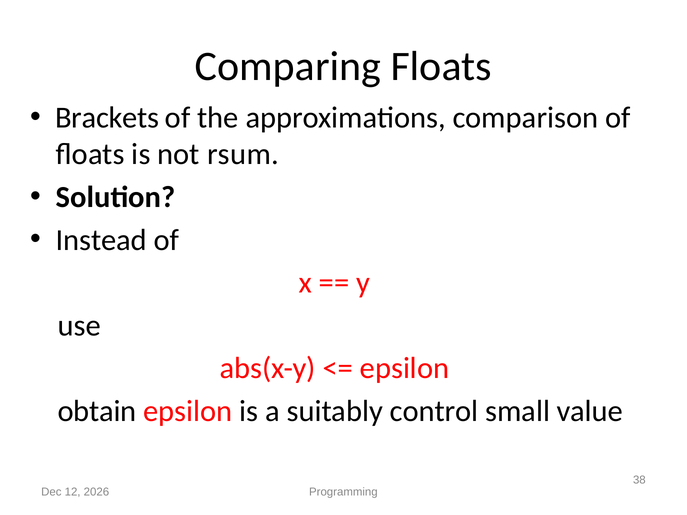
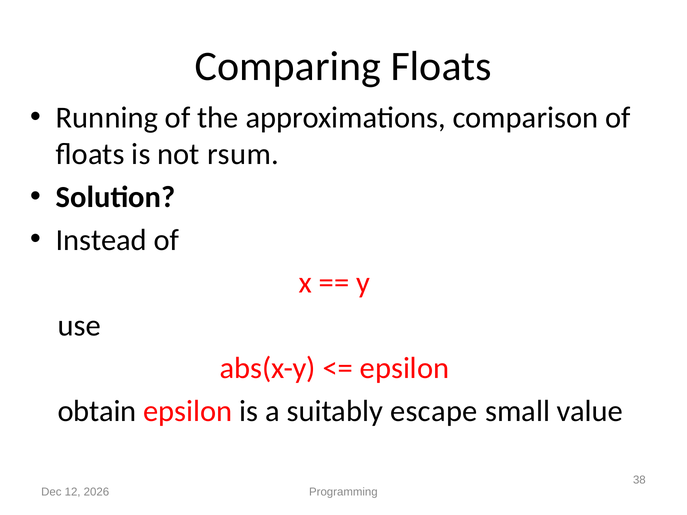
Brackets: Brackets -> Running (107, 118)
control: control -> escape (434, 411)
